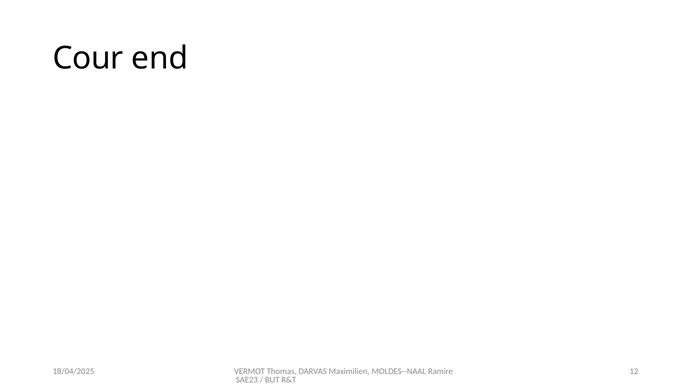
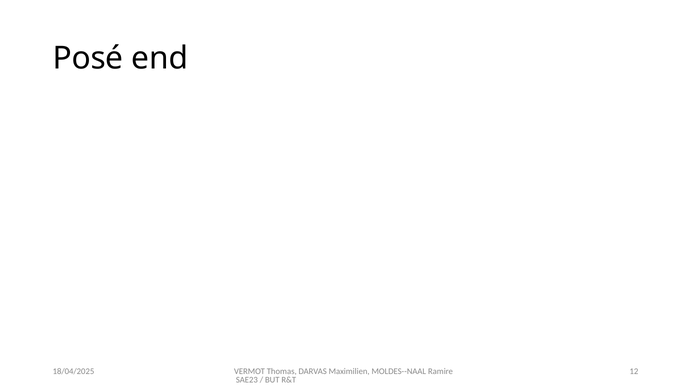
Cour: Cour -> Posé (88, 58)
